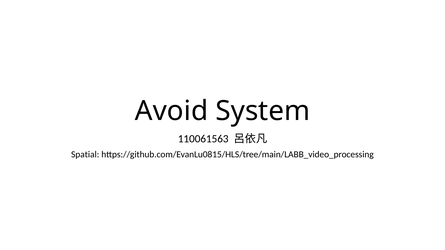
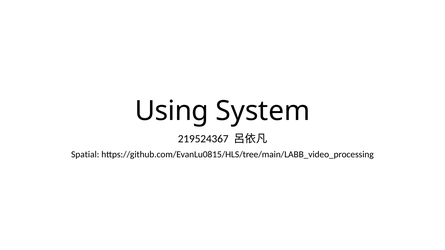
Avoid: Avoid -> Using (172, 111)
110061563: 110061563 -> 219524367 (203, 139)
